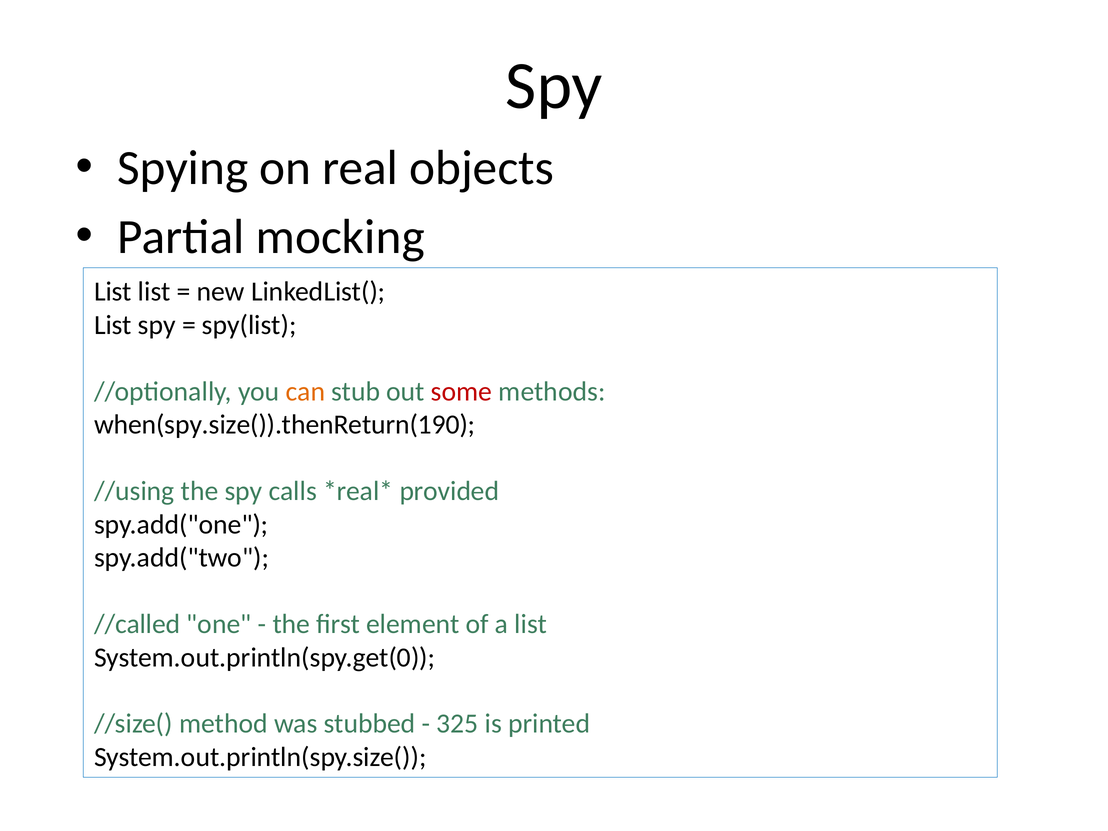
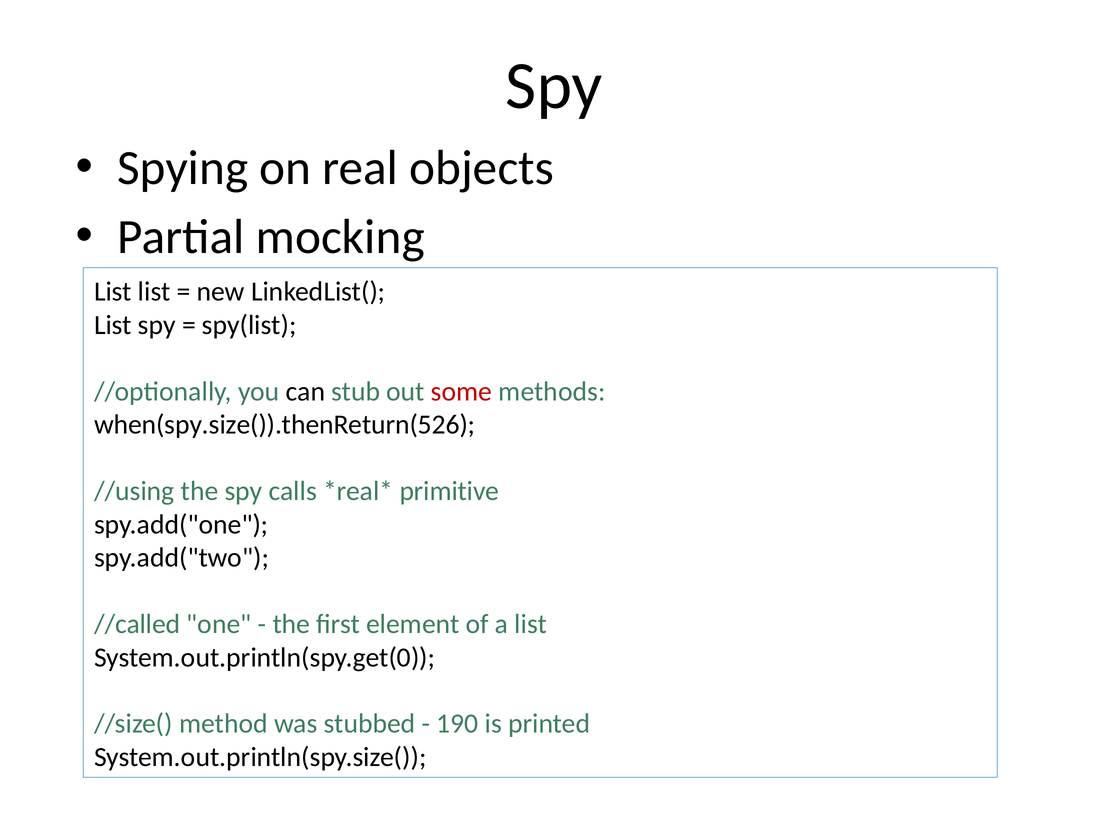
can colour: orange -> black (305, 391)
when(spy.size()).thenReturn(190: when(spy.size()).thenReturn(190 -> when(spy.size()).thenReturn(526 (285, 425)
provided: provided -> primitive (449, 491)
325: 325 -> 190 (457, 724)
